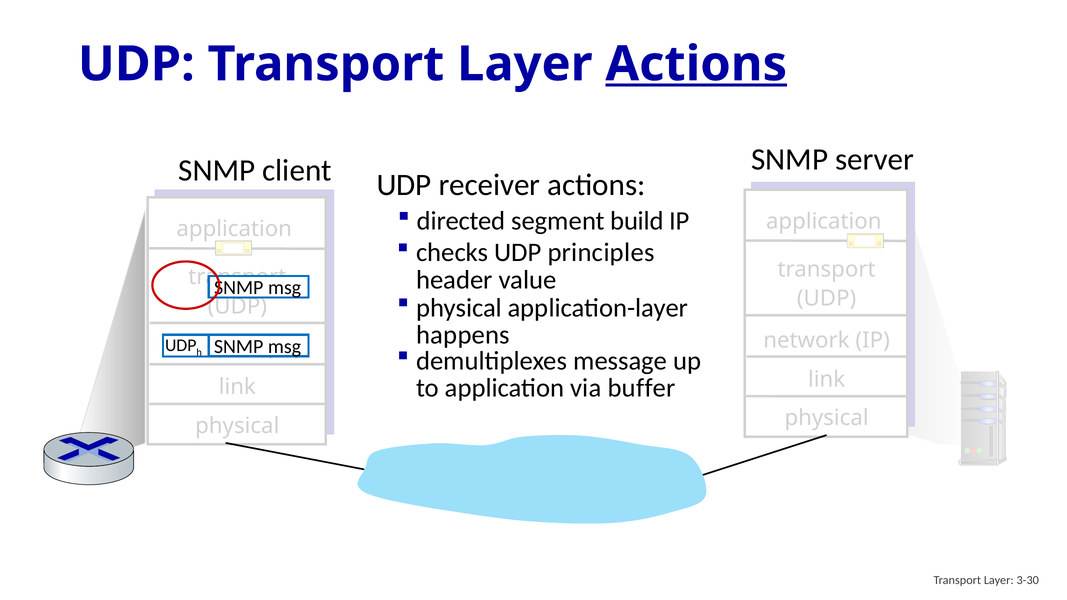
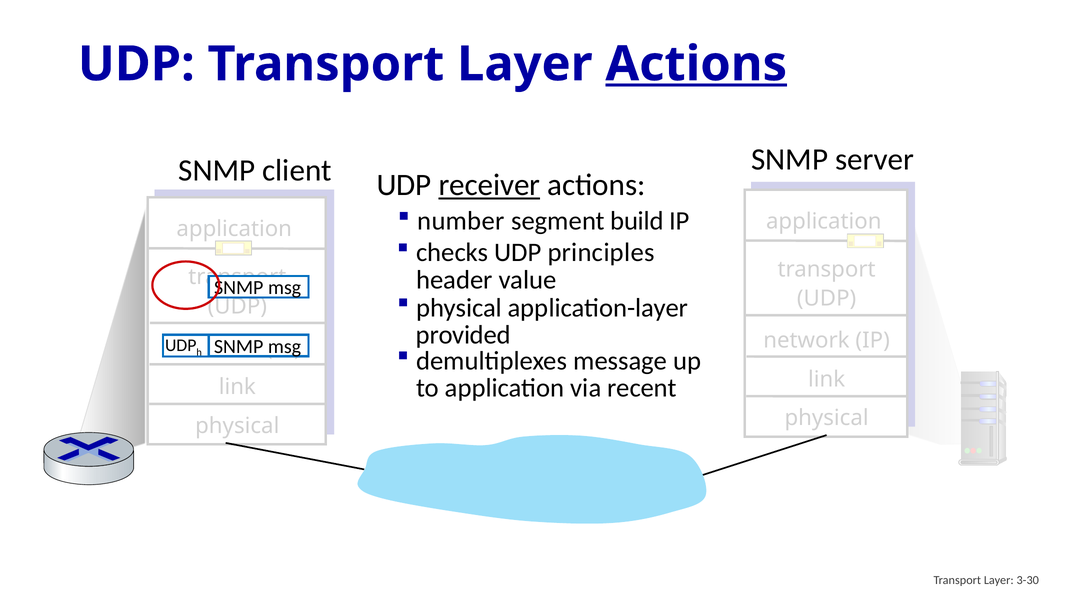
receiver underline: none -> present (489, 185)
directed: directed -> number (461, 221)
happens: happens -> provided (463, 335)
buffer: buffer -> recent (642, 388)
